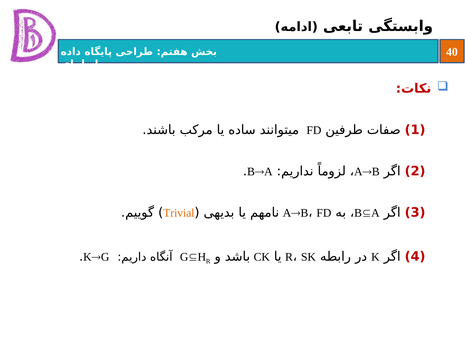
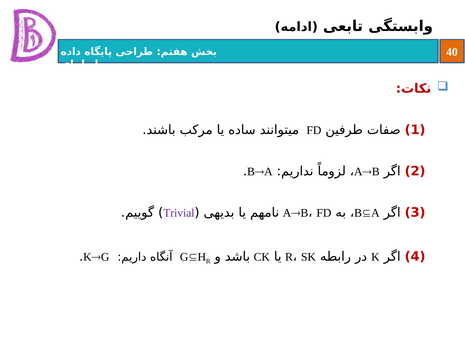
Trivial colour: orange -> purple (179, 213)
